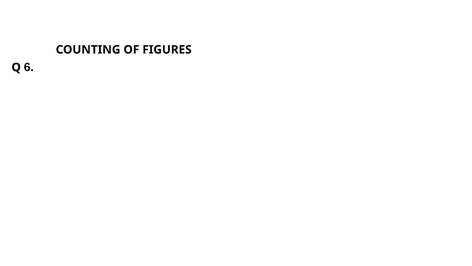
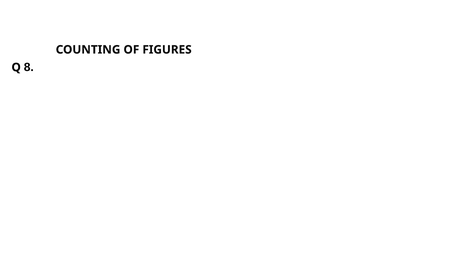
6: 6 -> 8 (29, 67)
